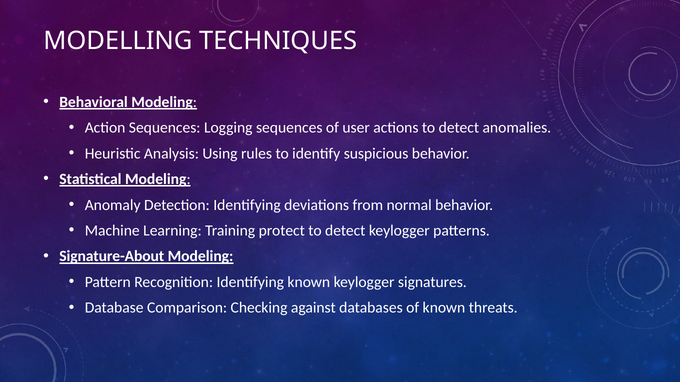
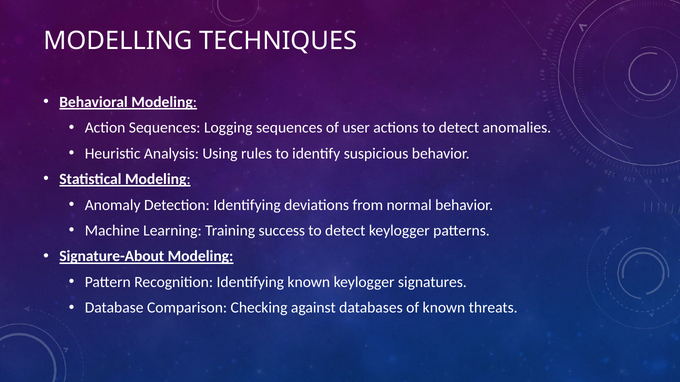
protect: protect -> success (282, 231)
